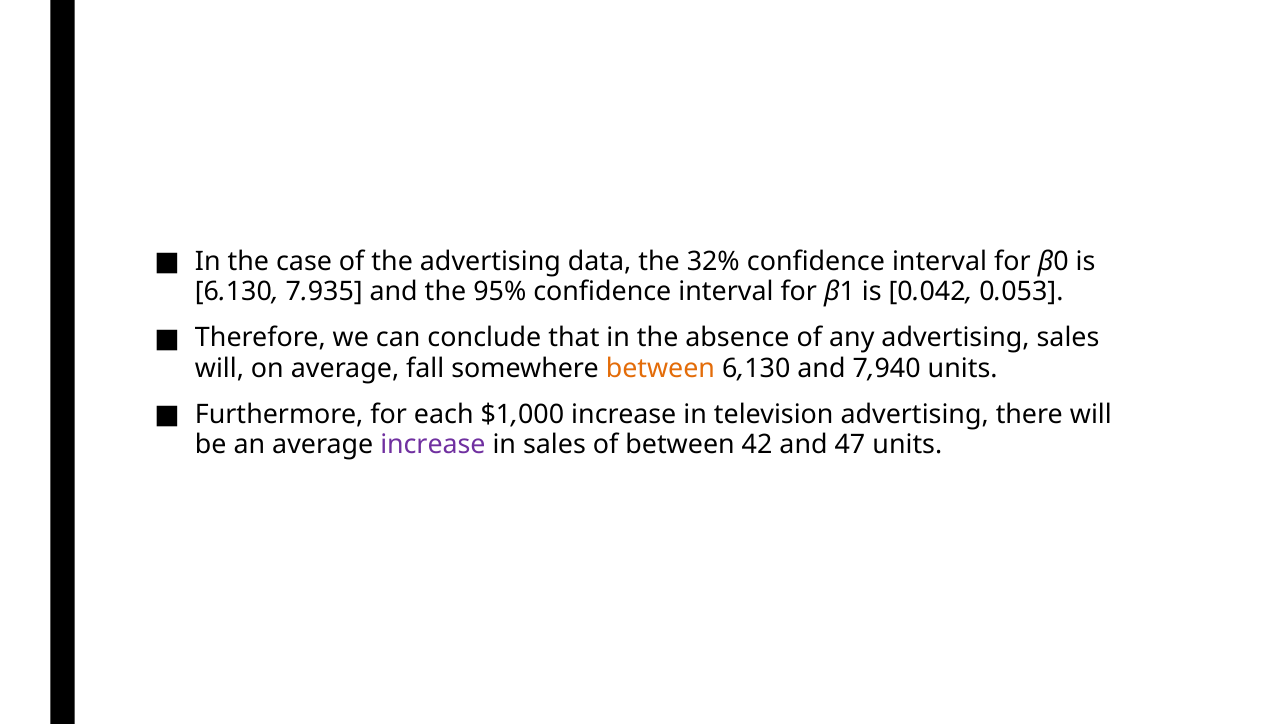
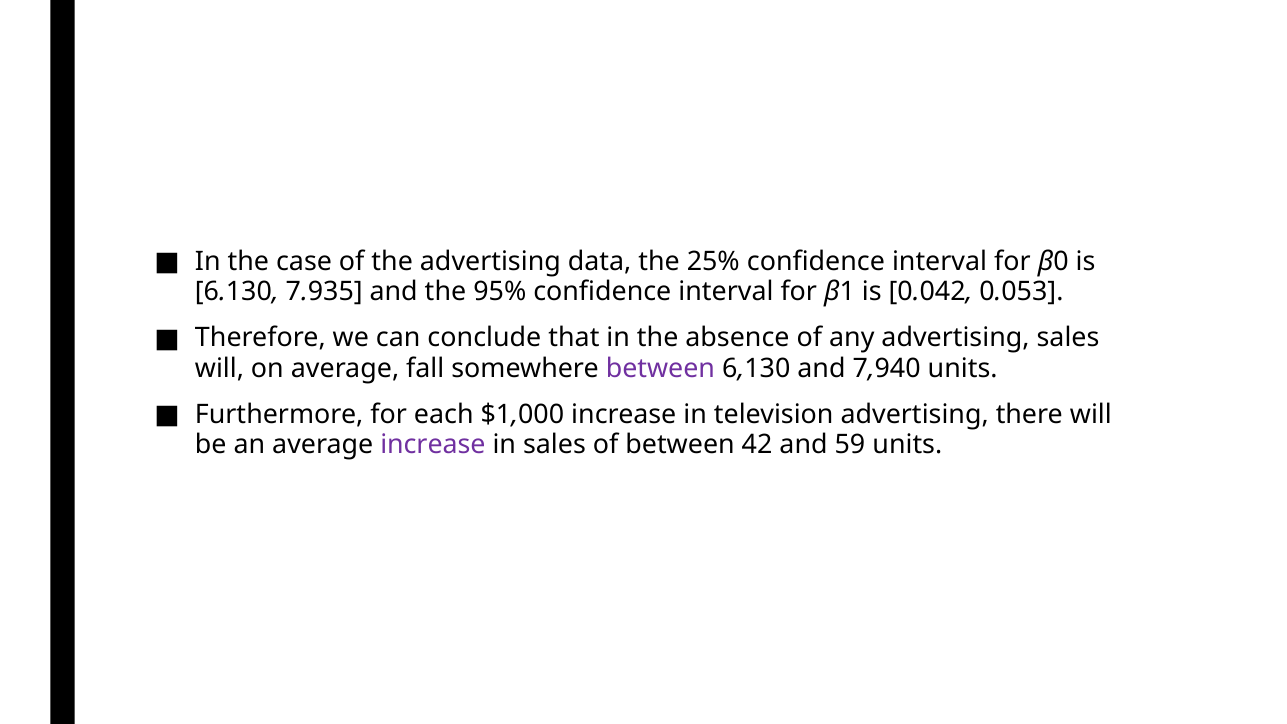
32%: 32% -> 25% (713, 261)
between colour: orange -> purple (660, 368)
47: 47 -> 59 (850, 445)
